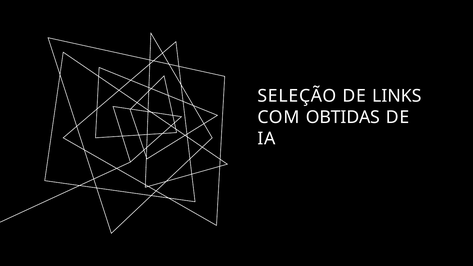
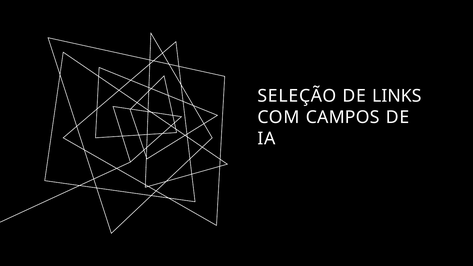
OBTIDAS: OBTIDAS -> CAMPOS (343, 117)
